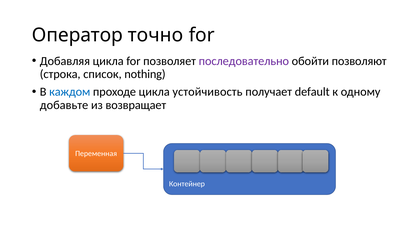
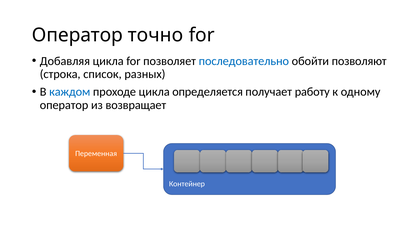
последовательно colour: purple -> blue (244, 61)
nothing: nothing -> разных (145, 74)
устойчивость: устойчивость -> определяется (208, 92)
default: default -> работу (312, 92)
добавьте: добавьте -> оператор (64, 105)
